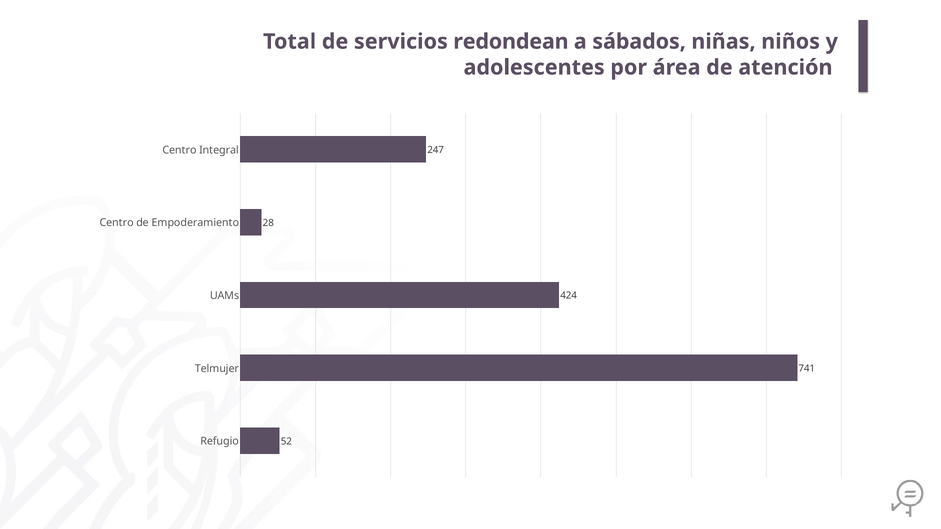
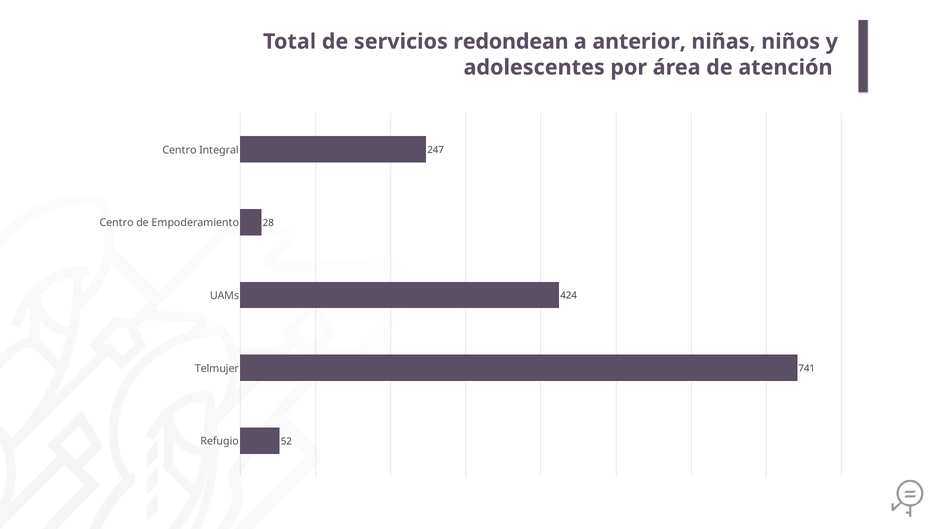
sábados: sábados -> anterior (639, 42)
